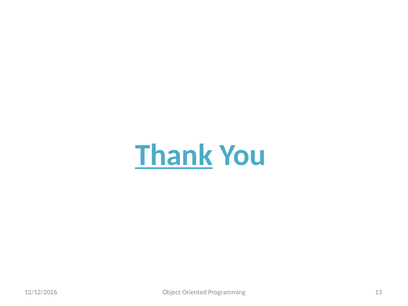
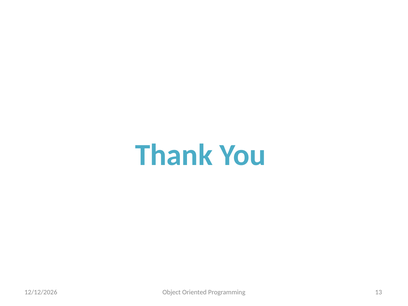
Thank underline: present -> none (174, 155)
